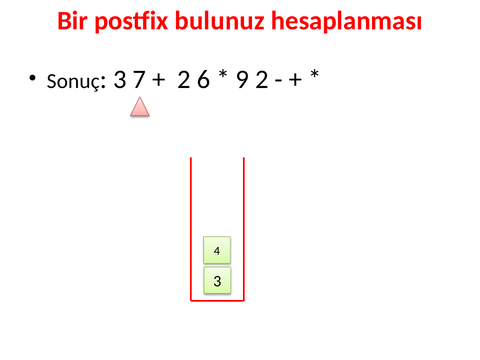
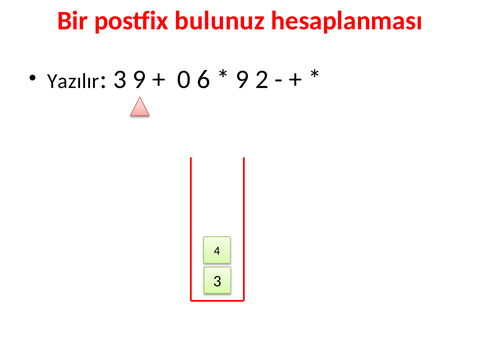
Sonuç: Sonuç -> Yazılır (73, 81)
3 7: 7 -> 9 (139, 79)
2: 2 -> 0 (184, 79)
